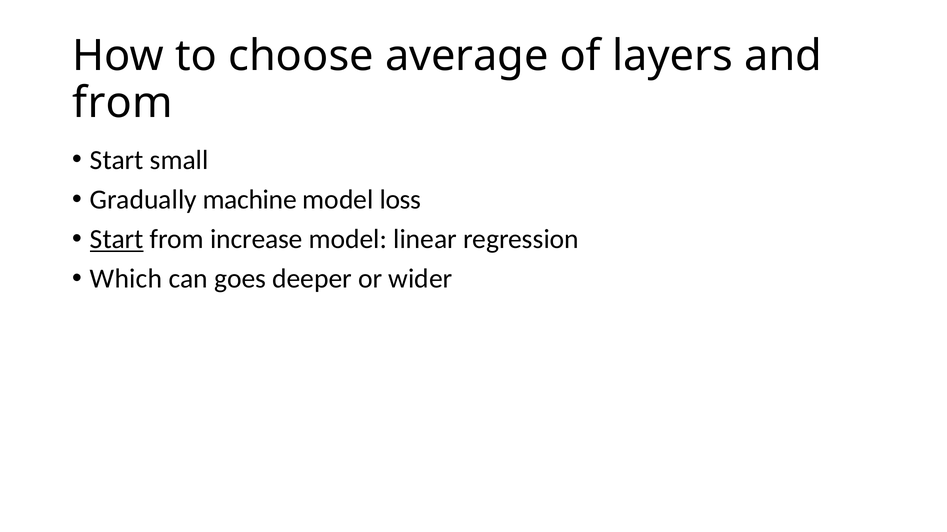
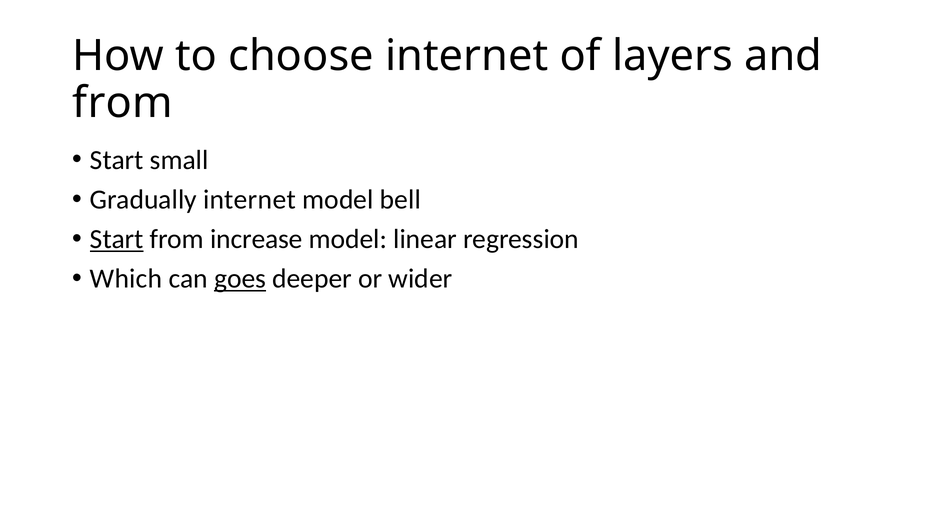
choose average: average -> internet (467, 56)
Gradually machine: machine -> internet (249, 200)
loss: loss -> bell (400, 200)
goes underline: none -> present (240, 279)
